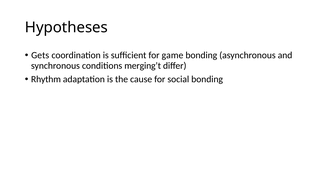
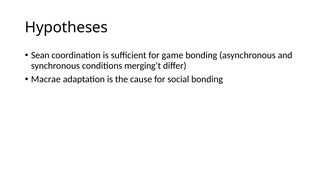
Gets: Gets -> Sean (40, 55)
Rhythm: Rhythm -> Macrae (46, 79)
